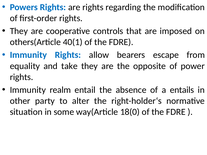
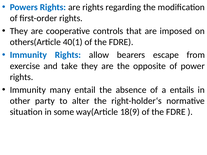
equality: equality -> exercise (25, 66)
realm: realm -> many (60, 90)
18(0: 18(0 -> 18(9 (130, 112)
